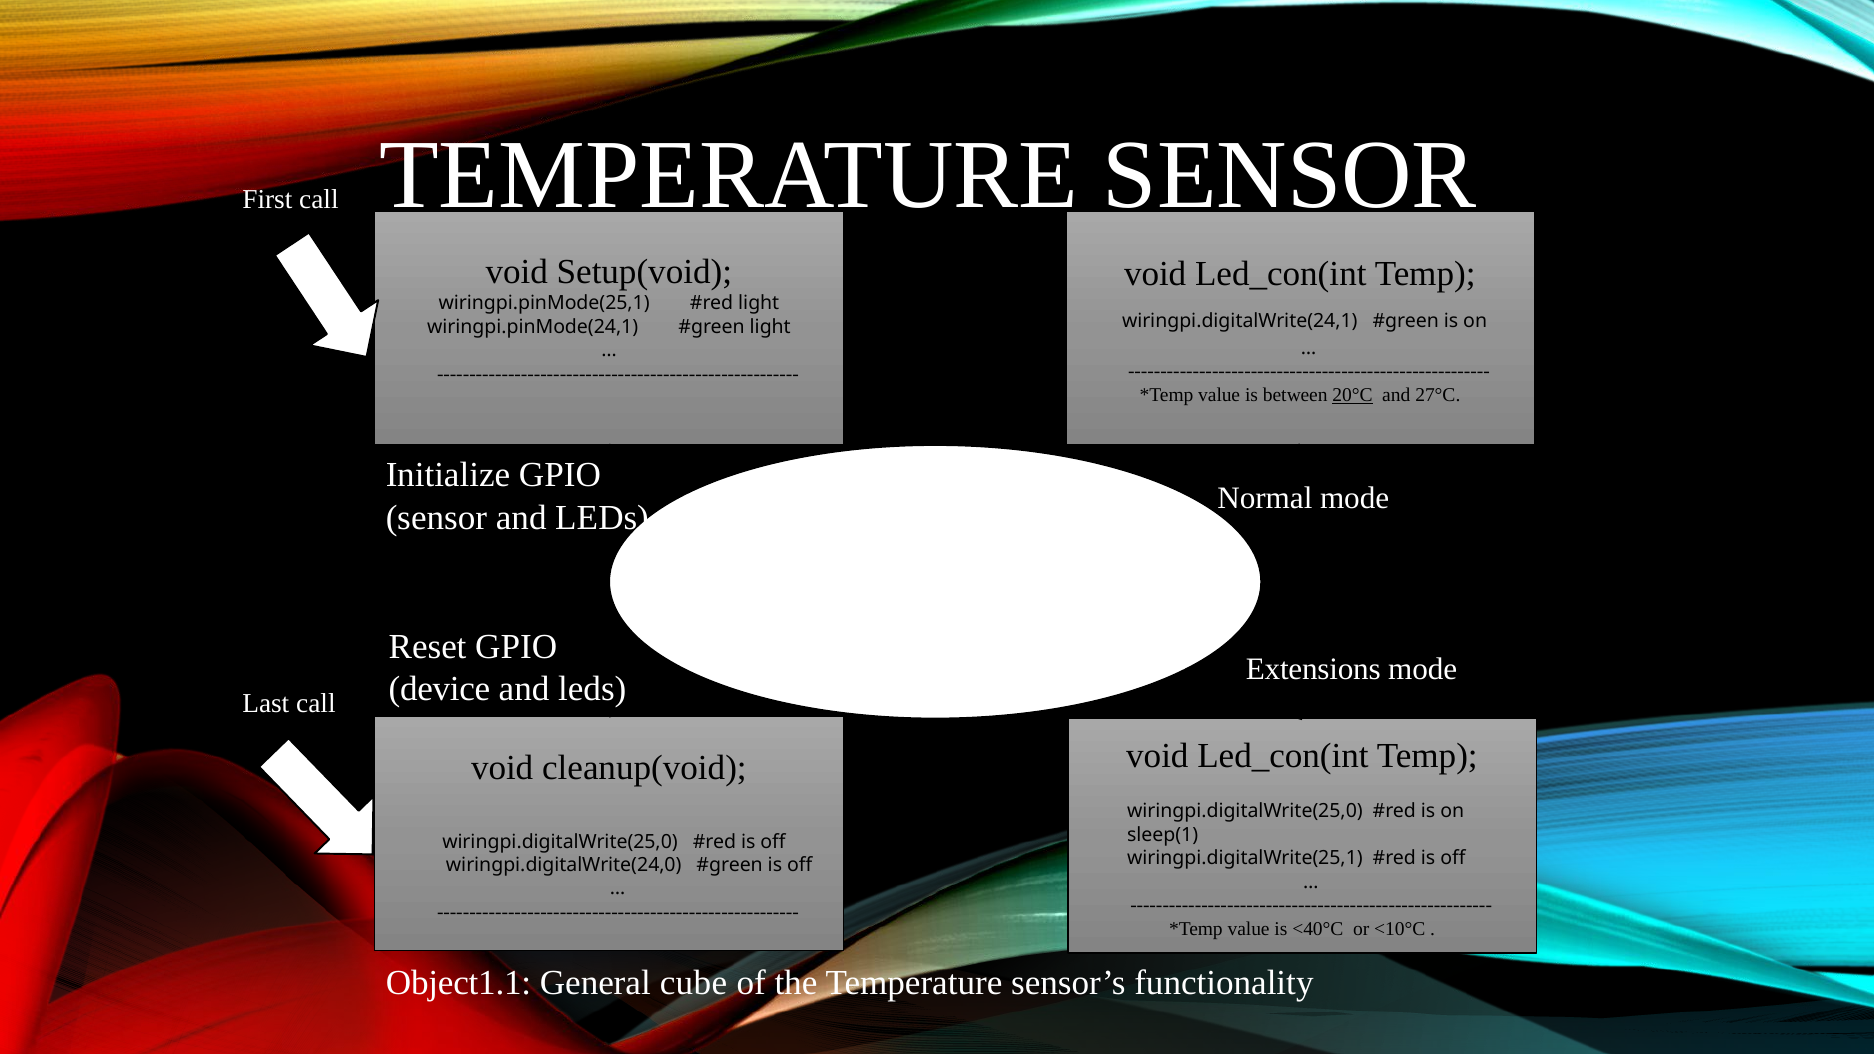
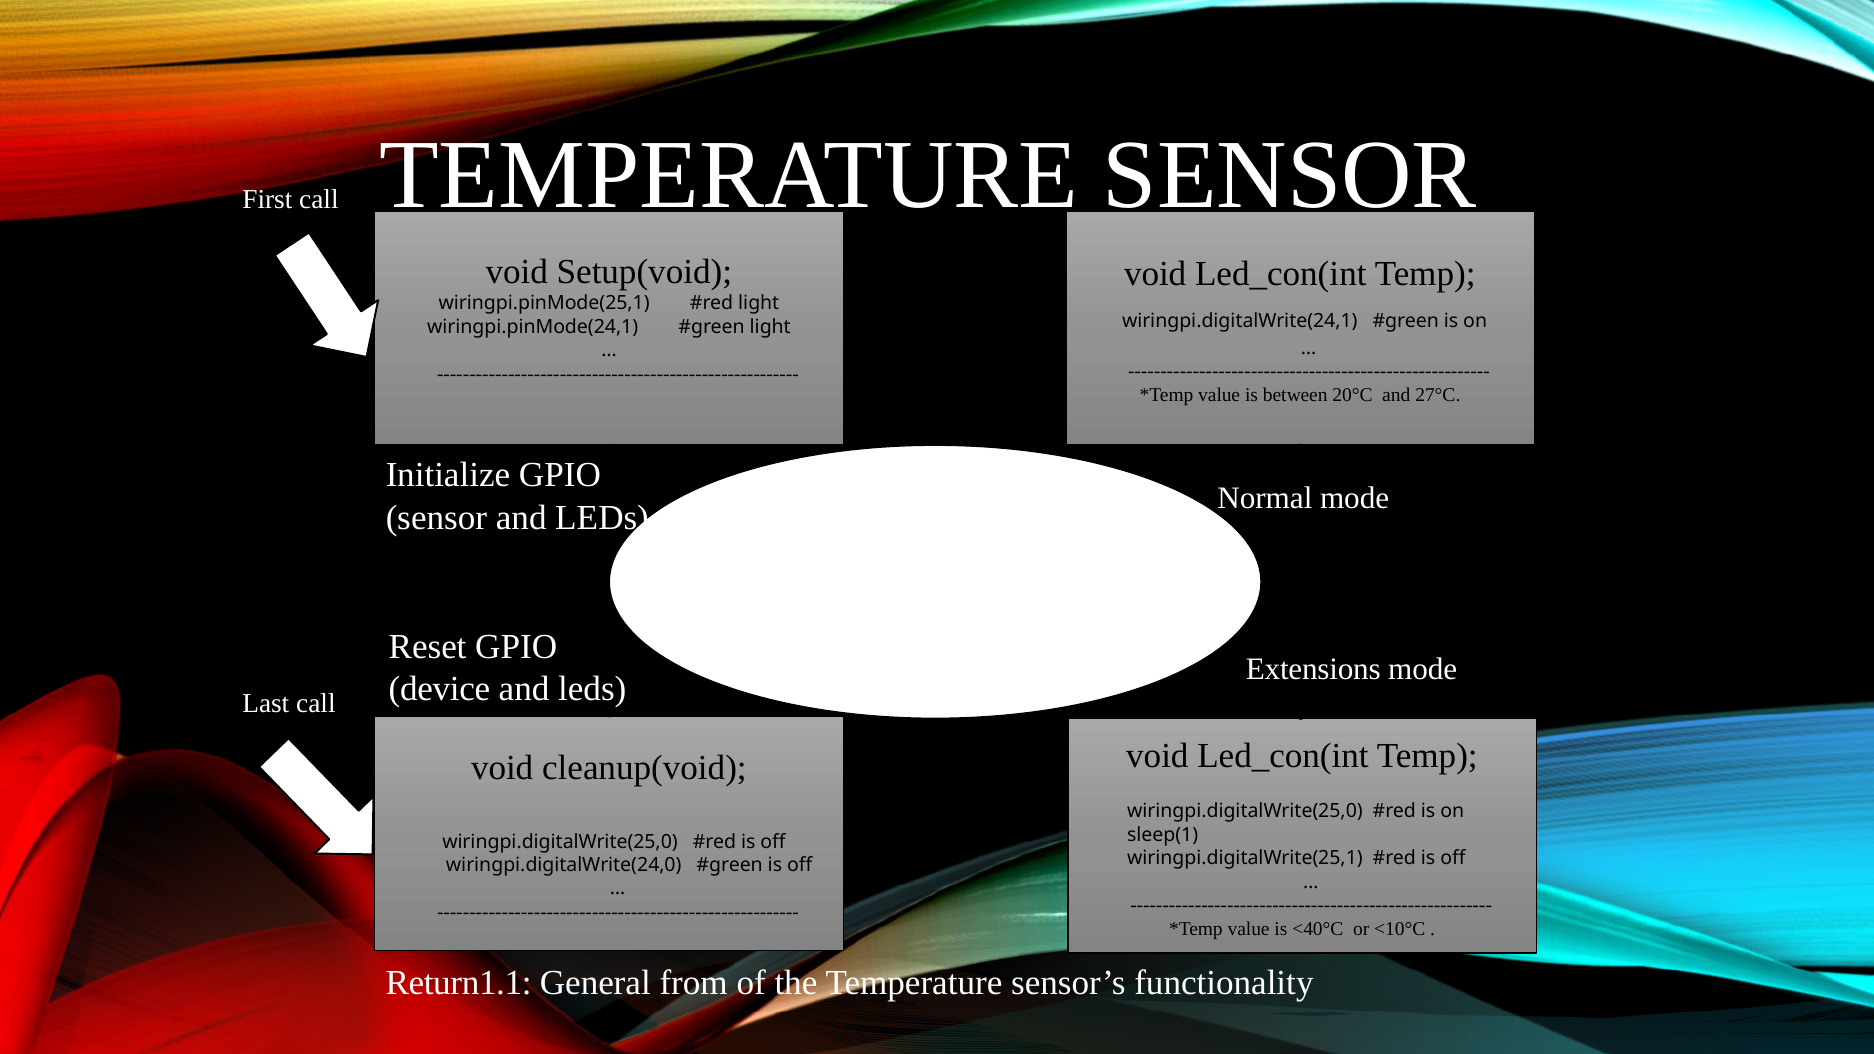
20°C underline: present -> none (1353, 395)
Object1.1: Object1.1 -> Return1.1 (459, 983)
cube: cube -> from (694, 983)
